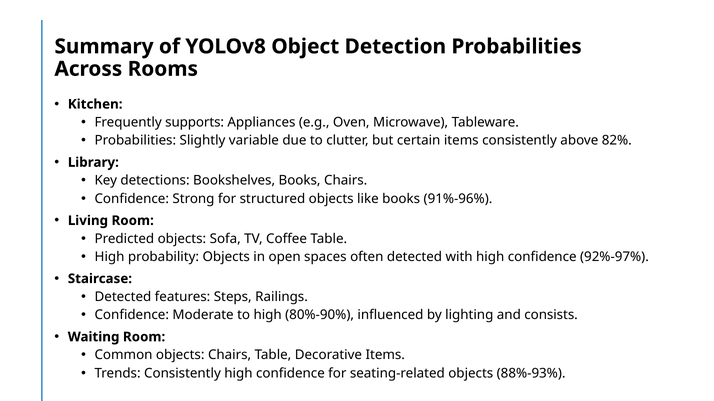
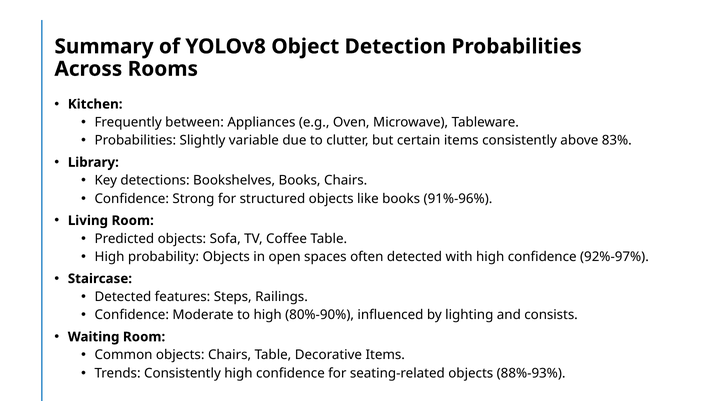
supports: supports -> between (195, 123)
82%: 82% -> 83% (617, 141)
